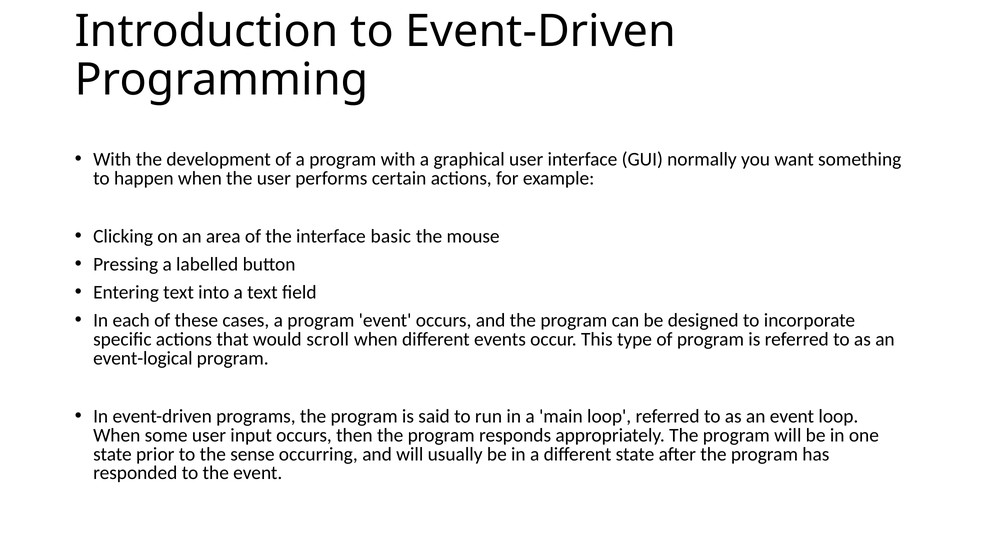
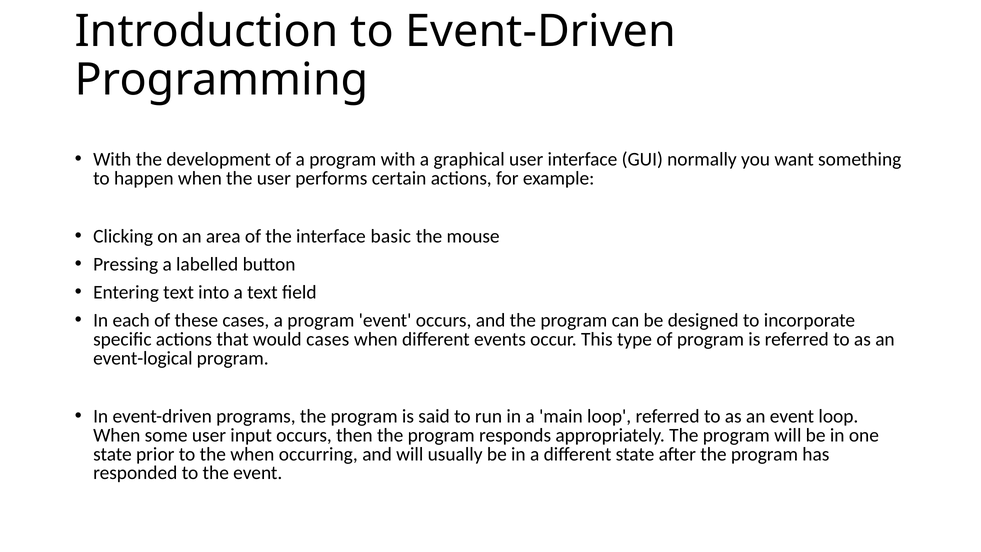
would scroll: scroll -> cases (328, 339)
the sense: sense -> when (252, 454)
